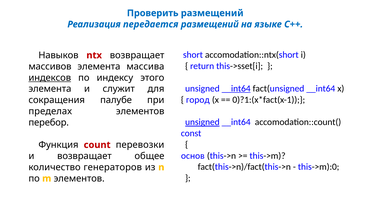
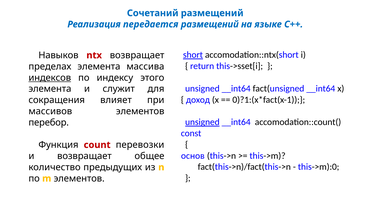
Проверить: Проверить -> Сочетаний (153, 13)
short underline: none -> present (193, 55)
массивов: массивов -> пределах (50, 67)
__int64 underline: present -> none (236, 89)
город: город -> доход (198, 100)
палубе: палубе -> влияет (116, 100)
пределах: пределах -> массивов (50, 111)
генераторов: генераторов -> предыдущих (113, 168)
